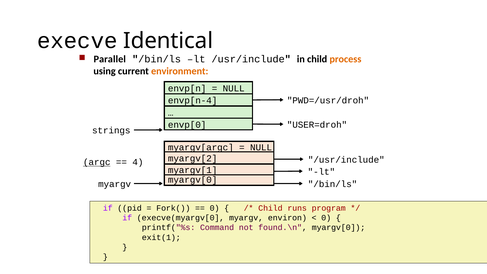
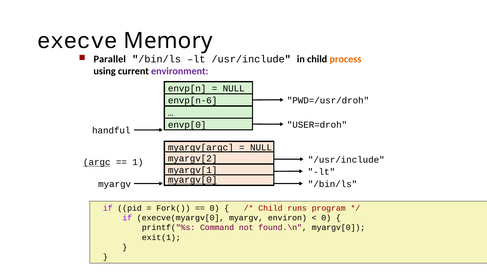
Identical: Identical -> Memory (168, 41)
environment colour: orange -> purple (180, 71)
envp[n-4: envp[n-4 -> envp[n-6 (193, 101)
strings: strings -> handful (111, 130)
4: 4 -> 1 (138, 162)
myargv[0 underline: none -> present (193, 180)
